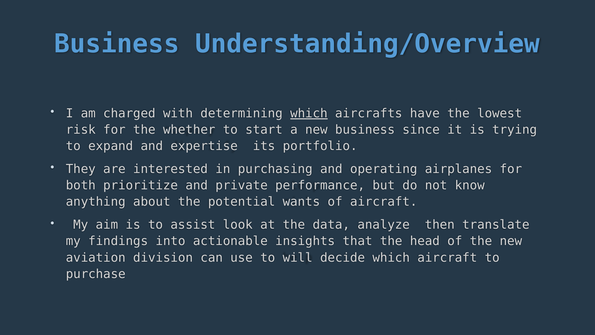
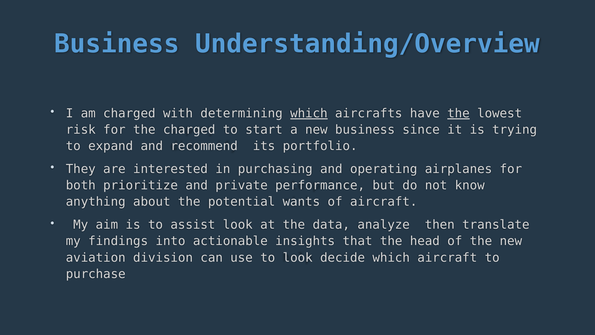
the underline: none -> present (458, 113)
the whether: whether -> charged (189, 130)
expertise: expertise -> recommend (204, 146)
to will: will -> look (298, 257)
